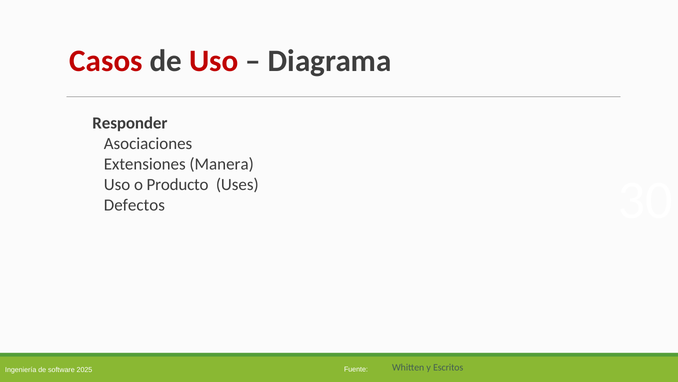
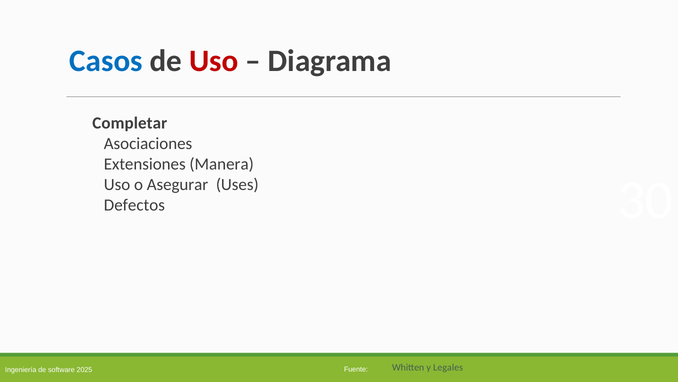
Casos colour: red -> blue (106, 61)
Responder: Responder -> Completar (130, 123)
Producto: Producto -> Asegurar (178, 184)
Escritos: Escritos -> Legales (448, 367)
